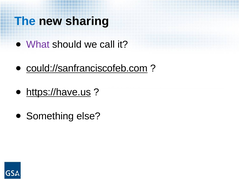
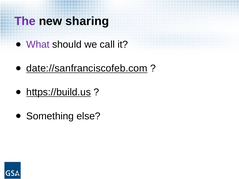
The colour: blue -> purple (25, 21)
could://sanfranciscofeb.com: could://sanfranciscofeb.com -> date://sanfranciscofeb.com (87, 68)
https://have.us: https://have.us -> https://build.us (59, 92)
